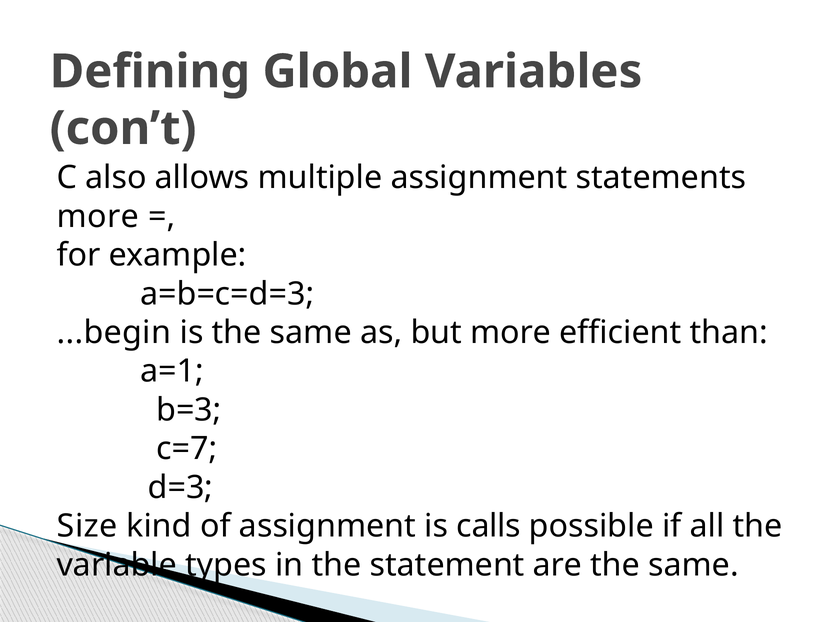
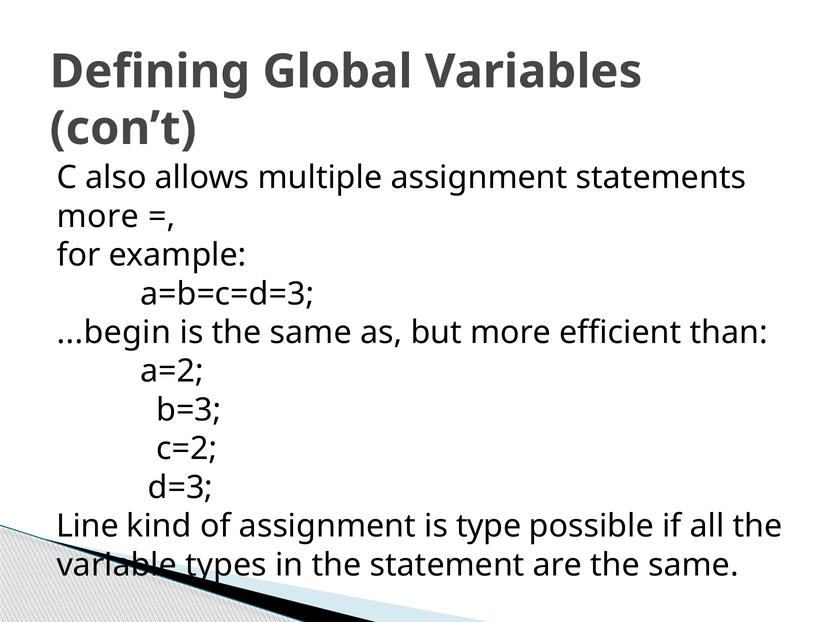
a=1: a=1 -> a=2 (172, 372)
c=7: c=7 -> c=2 (187, 449)
Size: Size -> Line (88, 527)
calls: calls -> type (489, 527)
